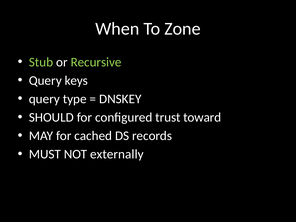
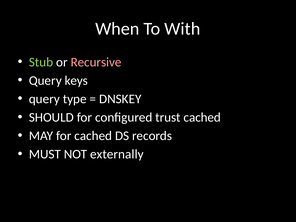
Zone: Zone -> With (182, 29)
Recursive colour: light green -> pink (96, 62)
trust toward: toward -> cached (202, 117)
